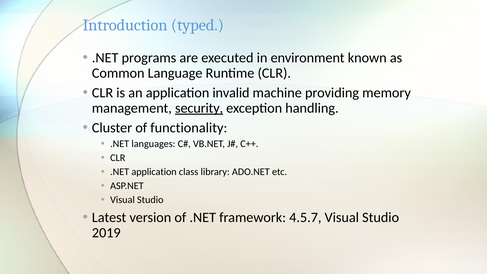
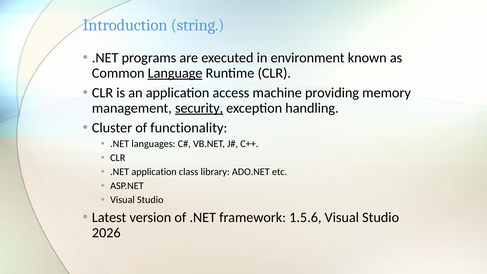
typed: typed -> string (198, 25)
Language underline: none -> present (175, 73)
invalid: invalid -> access (231, 93)
4.5.7: 4.5.7 -> 1.5.6 (305, 217)
2019: 2019 -> 2026 (106, 233)
